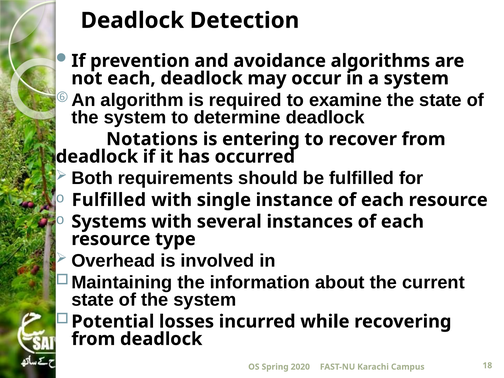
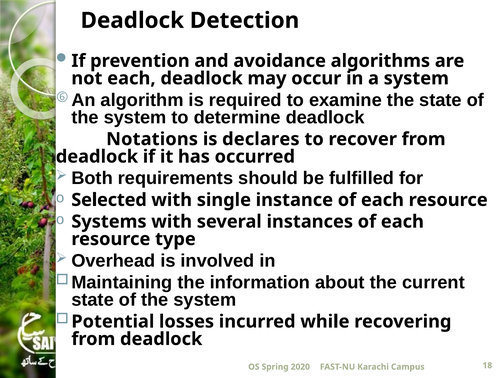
entering: entering -> declares (261, 139)
Fulfilled: Fulfilled -> Selected (109, 200)
